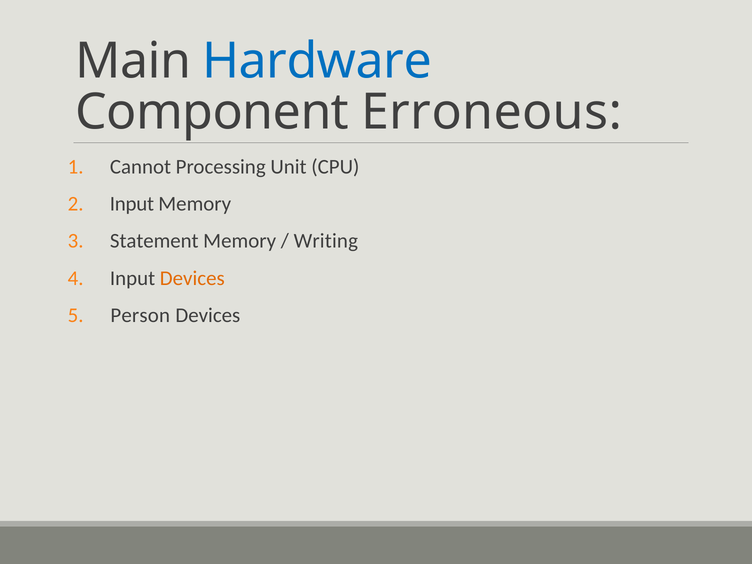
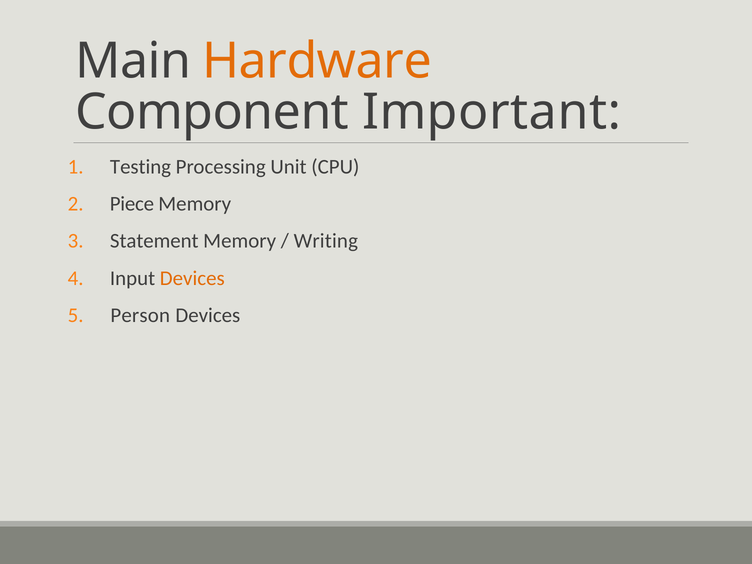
Hardware colour: blue -> orange (317, 61)
Erroneous: Erroneous -> Important (492, 112)
Cannot: Cannot -> Testing (141, 167)
Input: Input -> Piece (132, 204)
